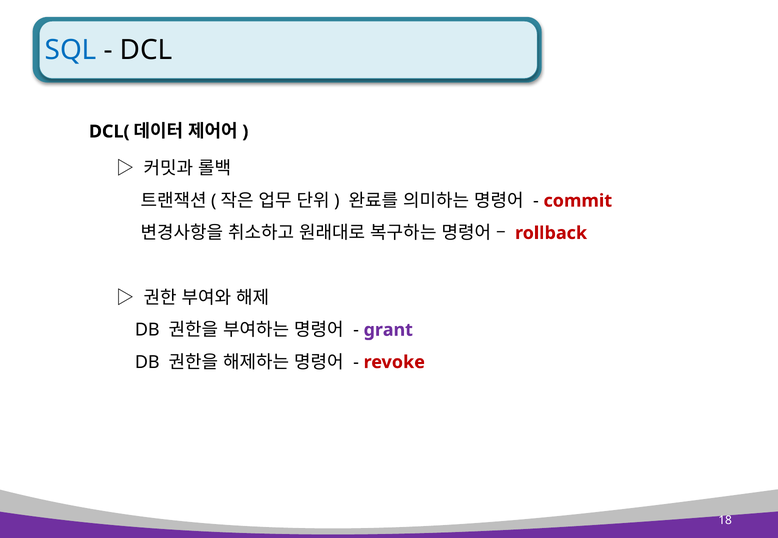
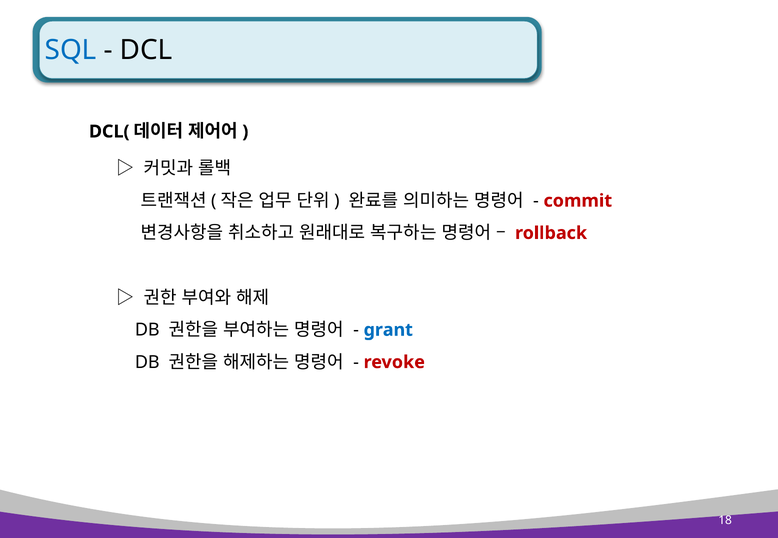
grant colour: purple -> blue (388, 330)
